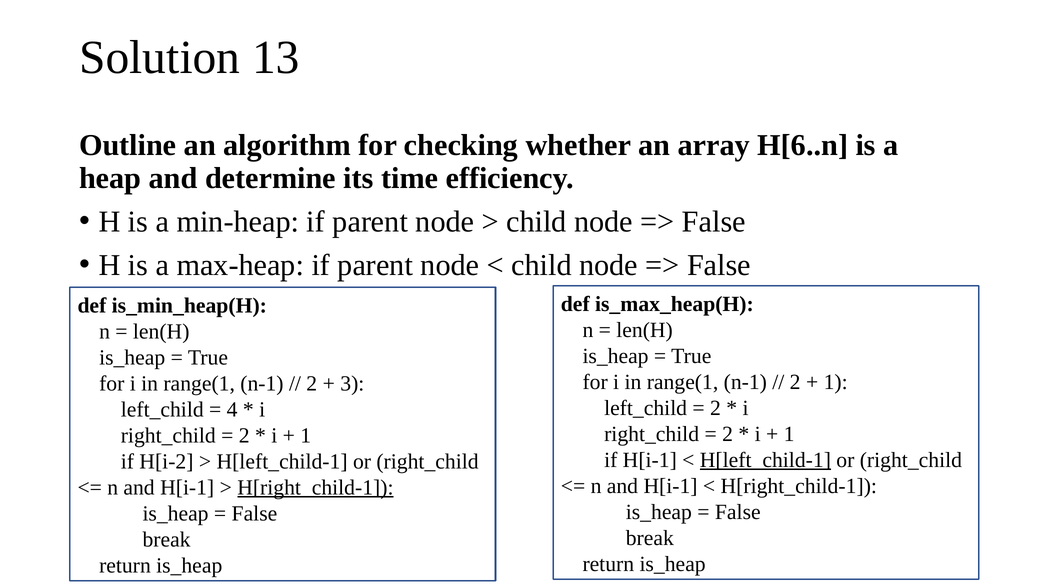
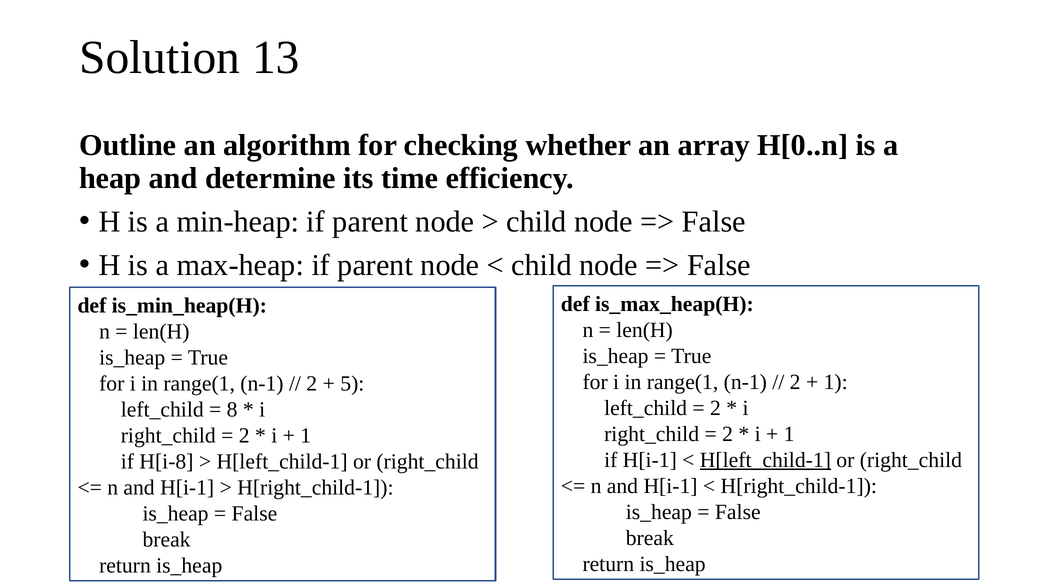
H[6..n: H[6..n -> H[0..n (803, 145)
3: 3 -> 5 (352, 384)
4: 4 -> 8 (232, 410)
H[i-2: H[i-2 -> H[i-8 (166, 461)
H[right_child-1 underline: present -> none (315, 487)
